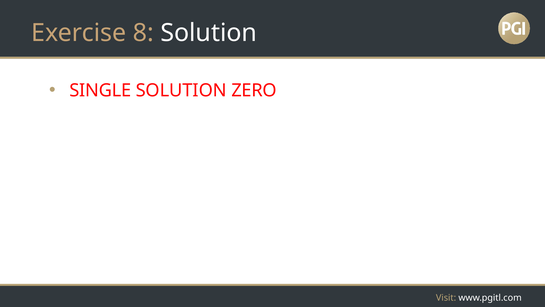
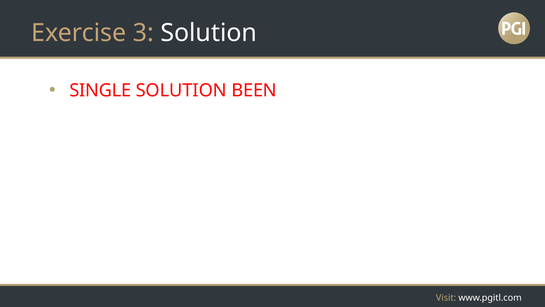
8: 8 -> 3 (143, 33)
ZERO: ZERO -> BEEN (254, 90)
